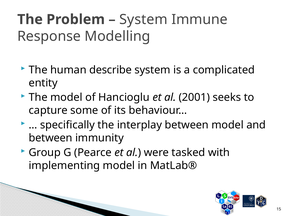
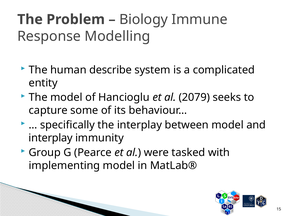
System: System -> Biology (144, 19)
2001: 2001 -> 2079 (194, 97)
between: between -> interplay (51, 138)
